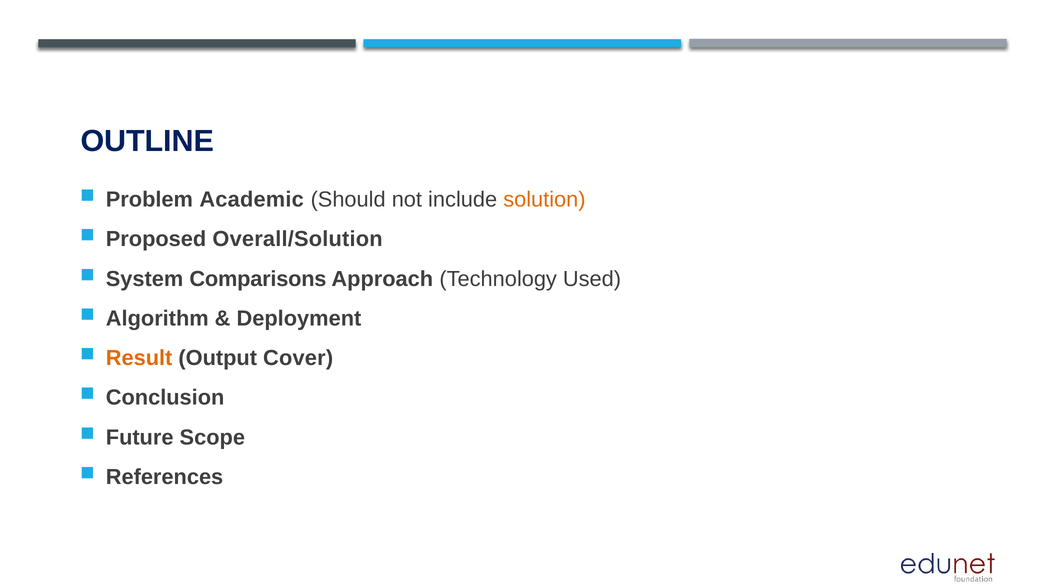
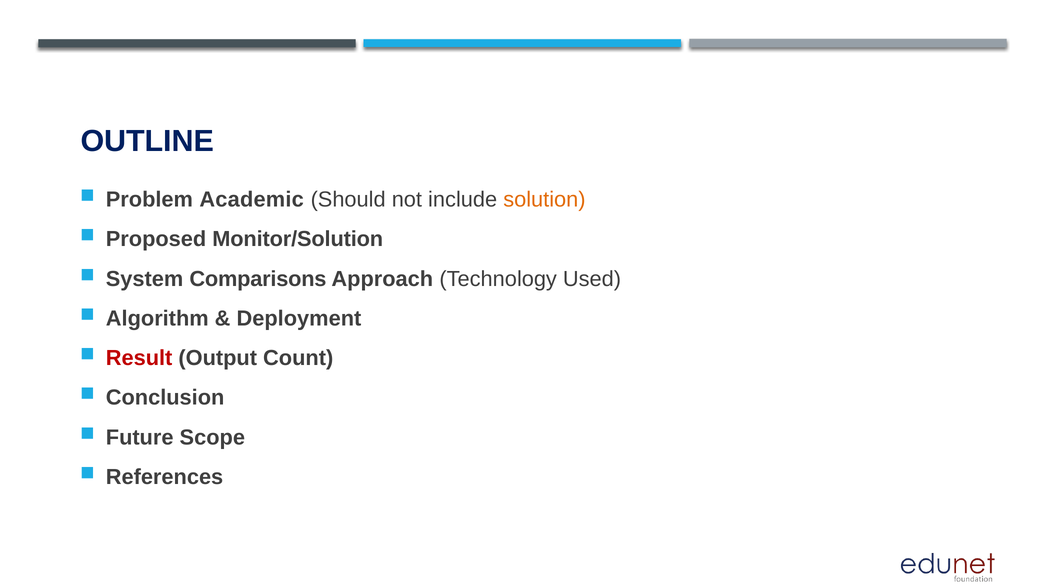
Overall/Solution: Overall/Solution -> Monitor/Solution (298, 239)
Result colour: orange -> red (139, 358)
Cover: Cover -> Count (298, 358)
